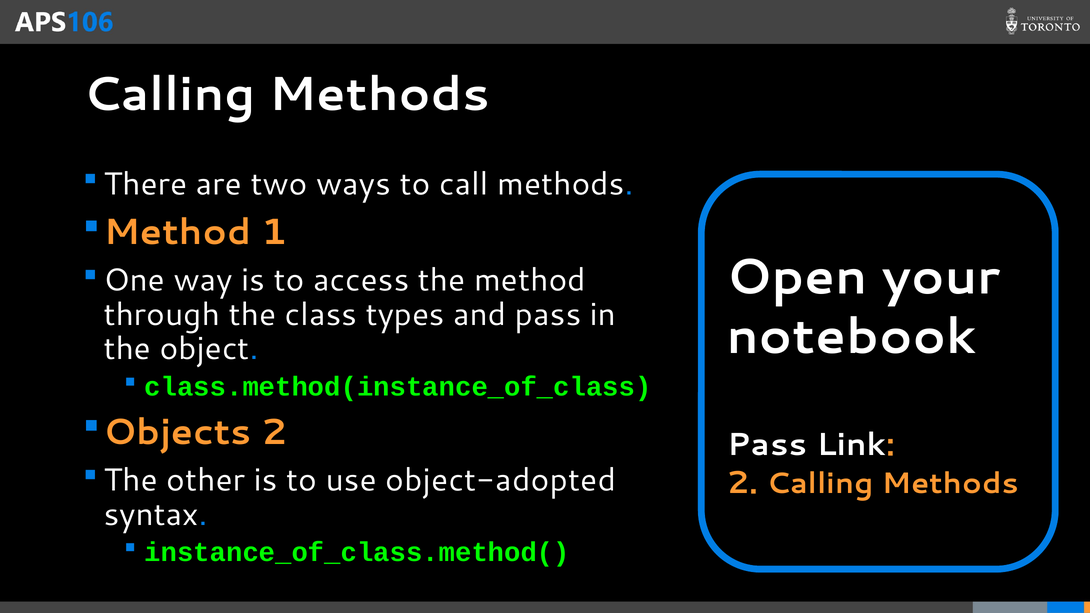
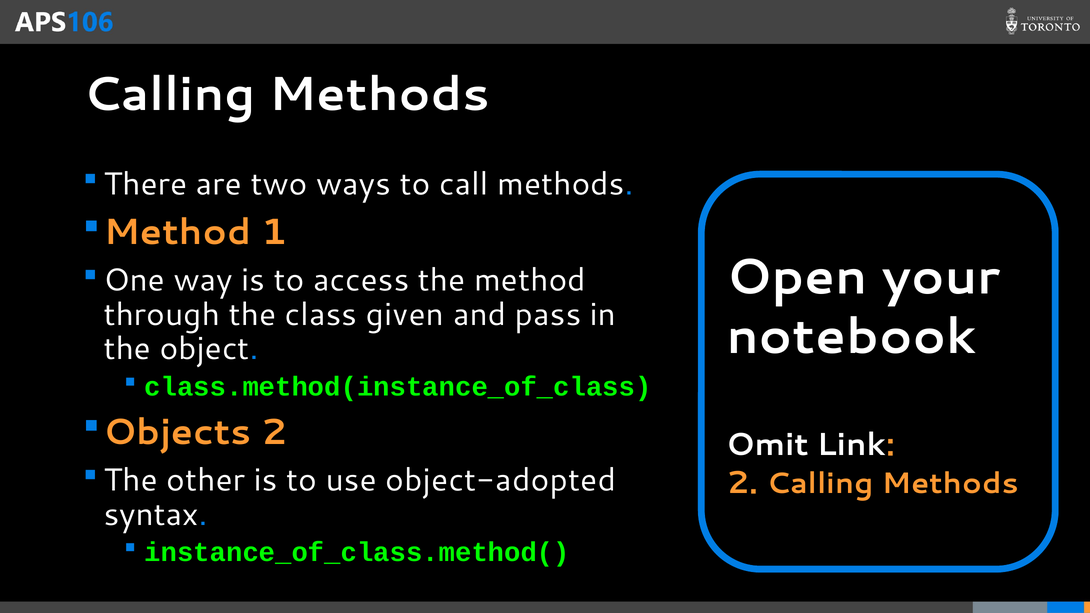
types: types -> given (405, 315)
Pass: Pass -> Omit (768, 445)
